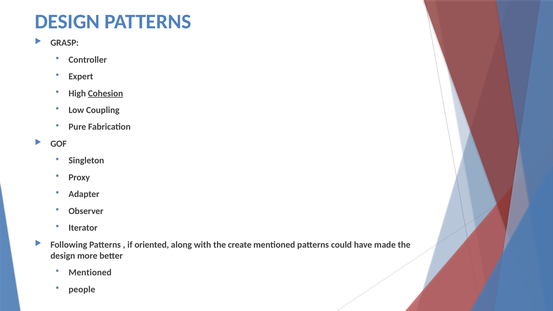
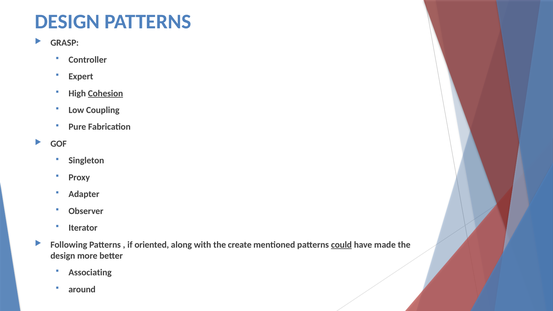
could underline: none -> present (341, 245)
Mentioned: Mentioned -> Associating (90, 273)
people: people -> around (82, 289)
